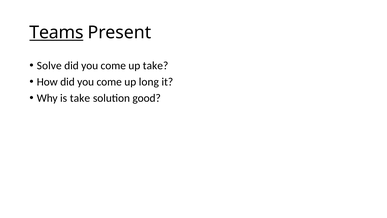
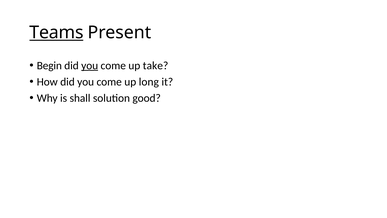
Solve: Solve -> Begin (49, 65)
you underline: none -> present (90, 65)
is take: take -> shall (80, 98)
